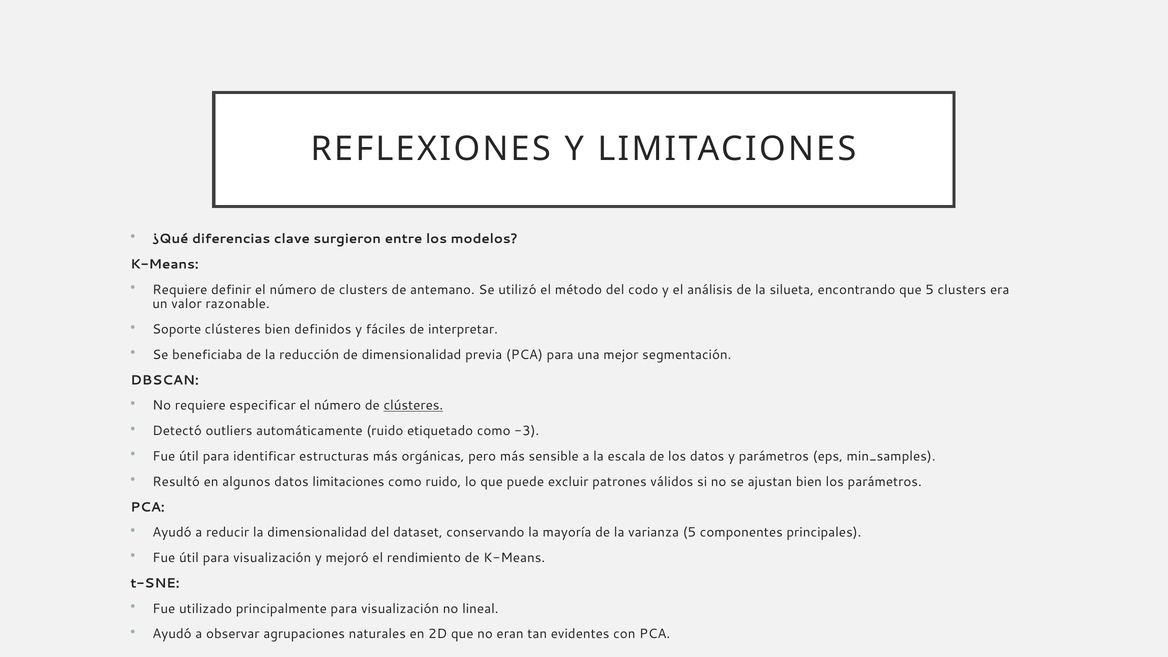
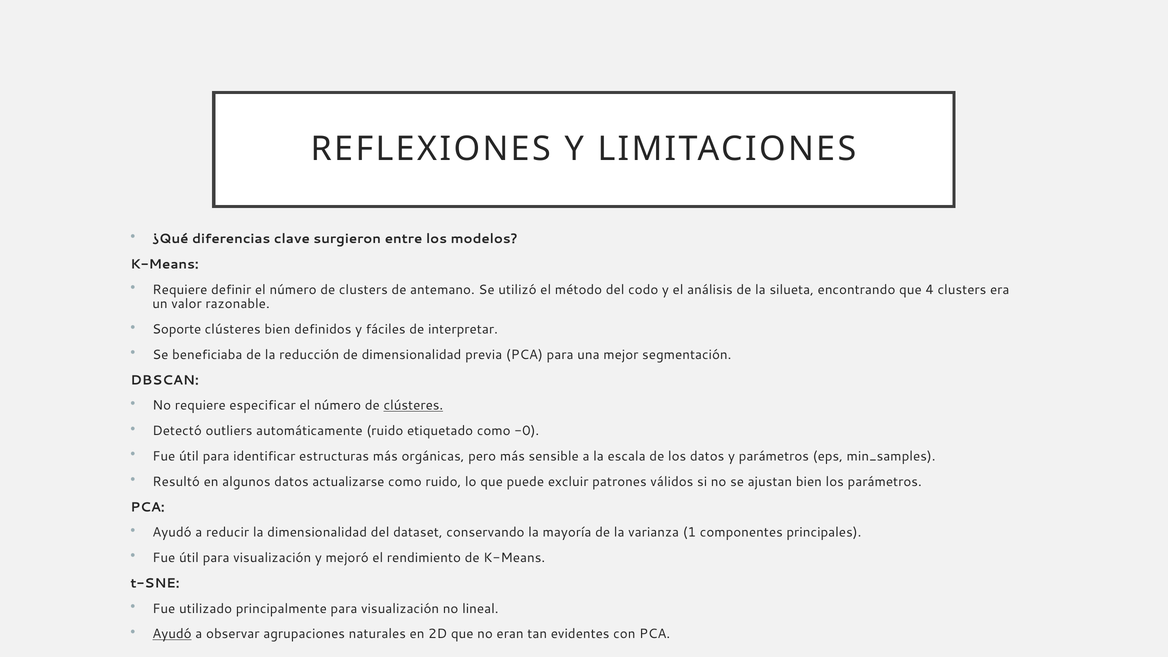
que 5: 5 -> 4 (930, 290)
-3: -3 -> -0 (527, 431)
datos limitaciones: limitaciones -> actualizarse (348, 482)
varianza 5: 5 -> 1 (689, 532)
Ayudó underline: none -> present (172, 634)
